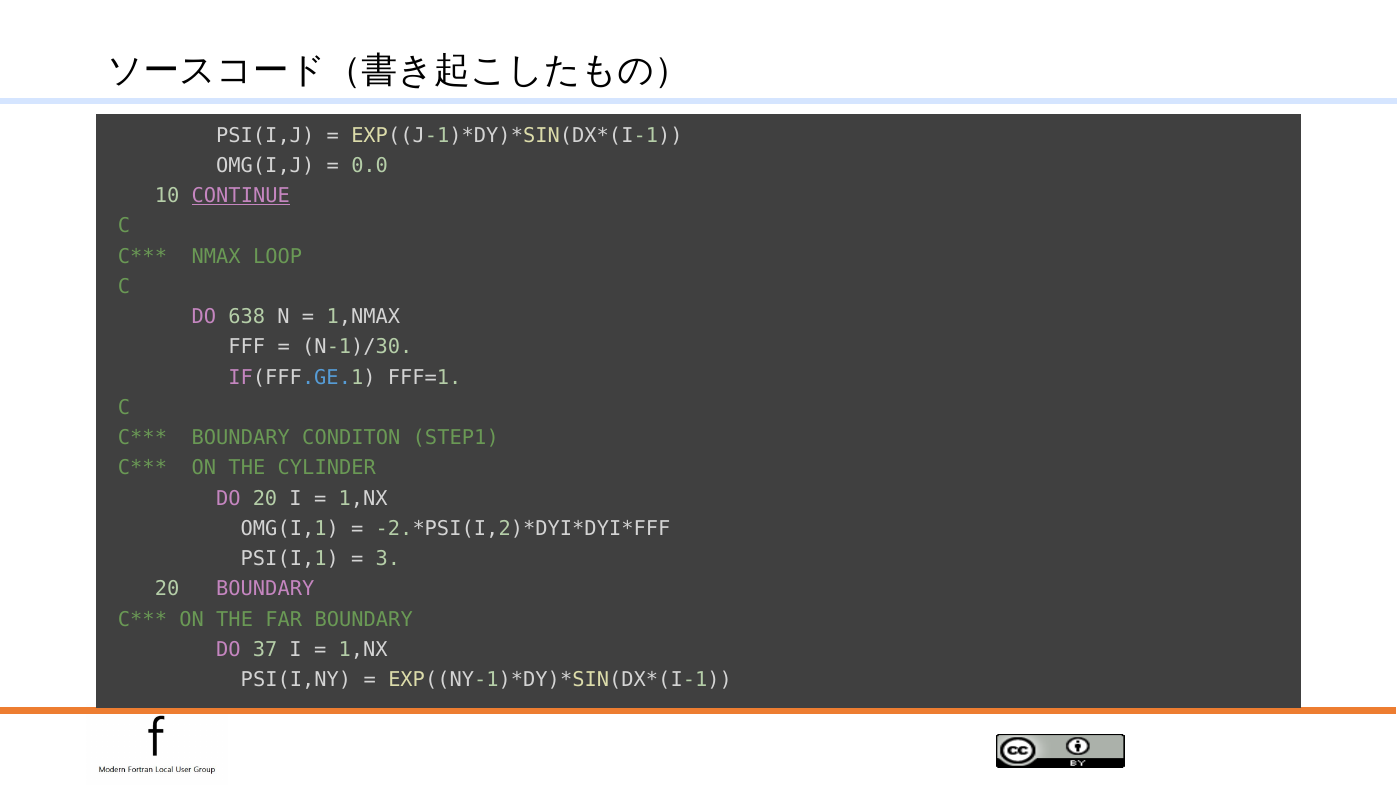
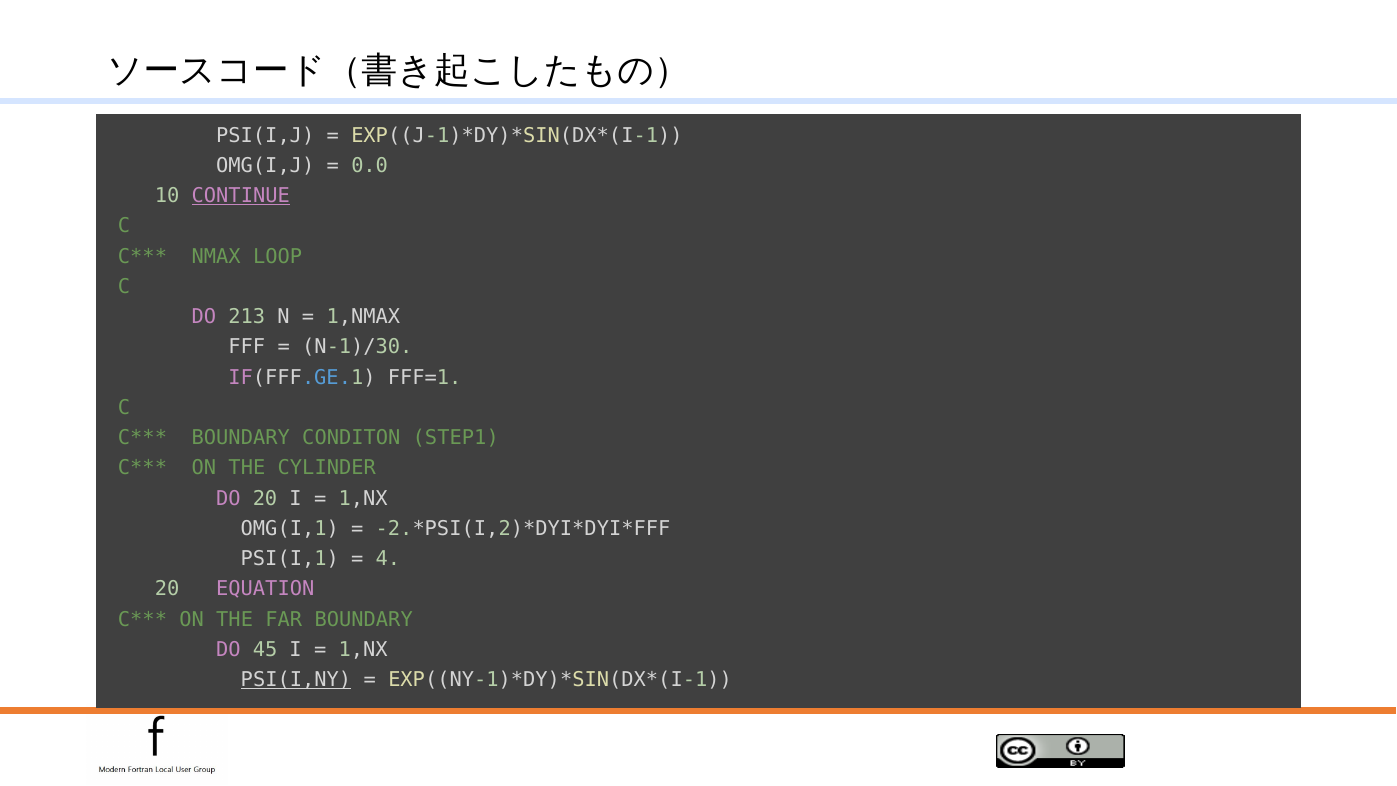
638: 638 -> 213 (247, 317)
3: 3 -> 4 (388, 559)
20 BOUNDARY: BOUNDARY -> EQUATION (265, 589)
37: 37 -> 45 (265, 649)
PSI(I,NY underline: none -> present (296, 680)
